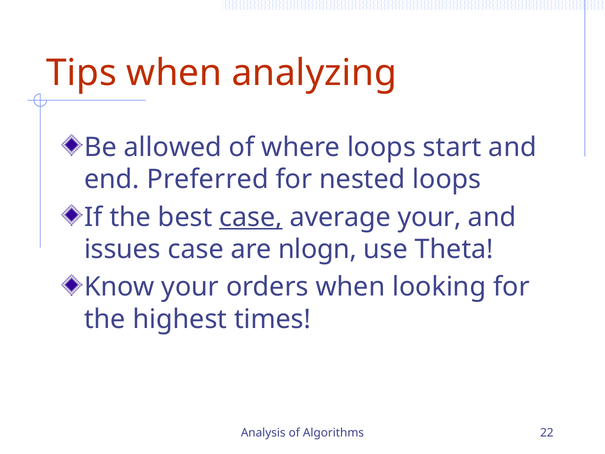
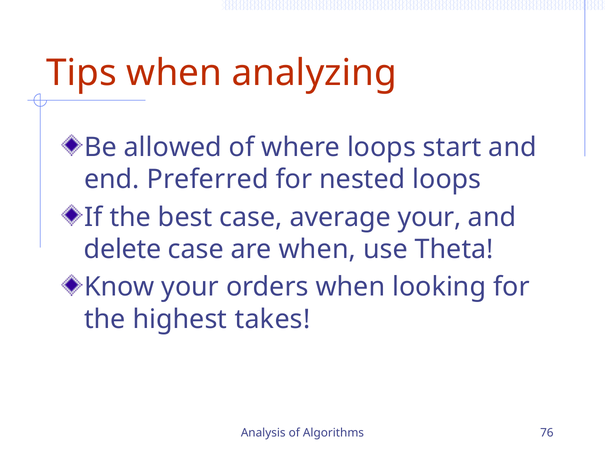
case underline: present -> none (251, 217)
issues: issues -> delete (123, 249)
are nlogn: nlogn -> when (317, 249)
times: times -> takes (272, 319)
22: 22 -> 76 (547, 432)
